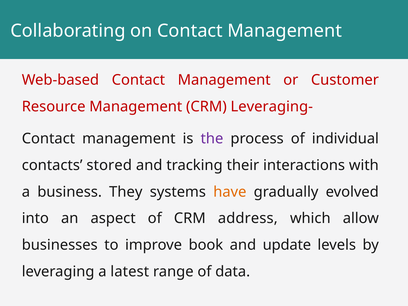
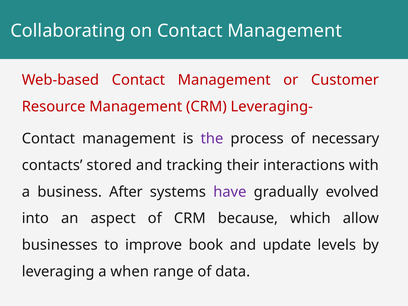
individual: individual -> necessary (345, 139)
They: They -> After (126, 192)
have colour: orange -> purple (230, 192)
address: address -> because (248, 218)
latest: latest -> when (130, 272)
